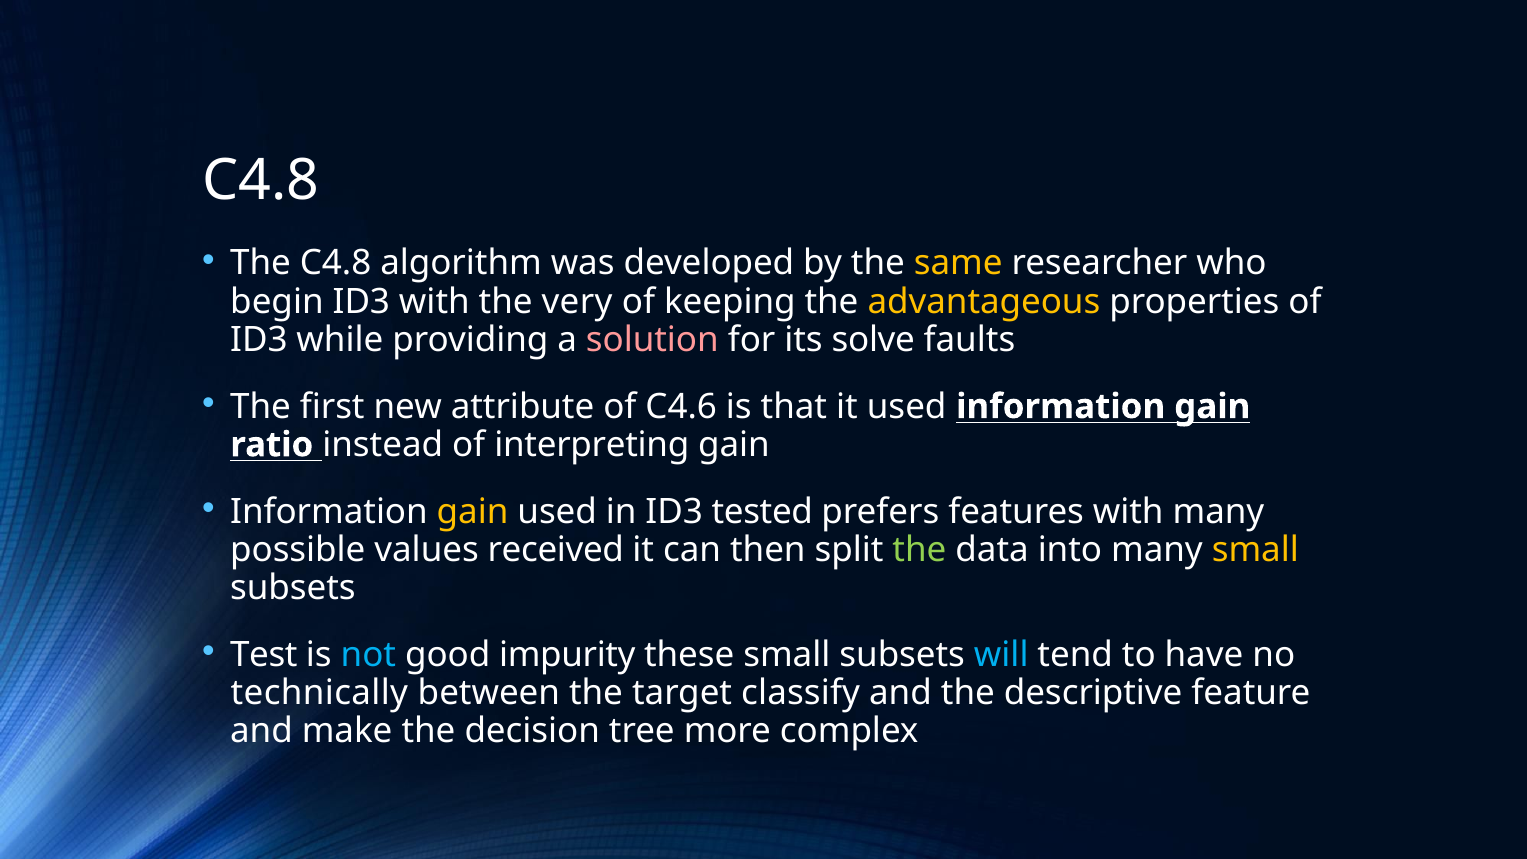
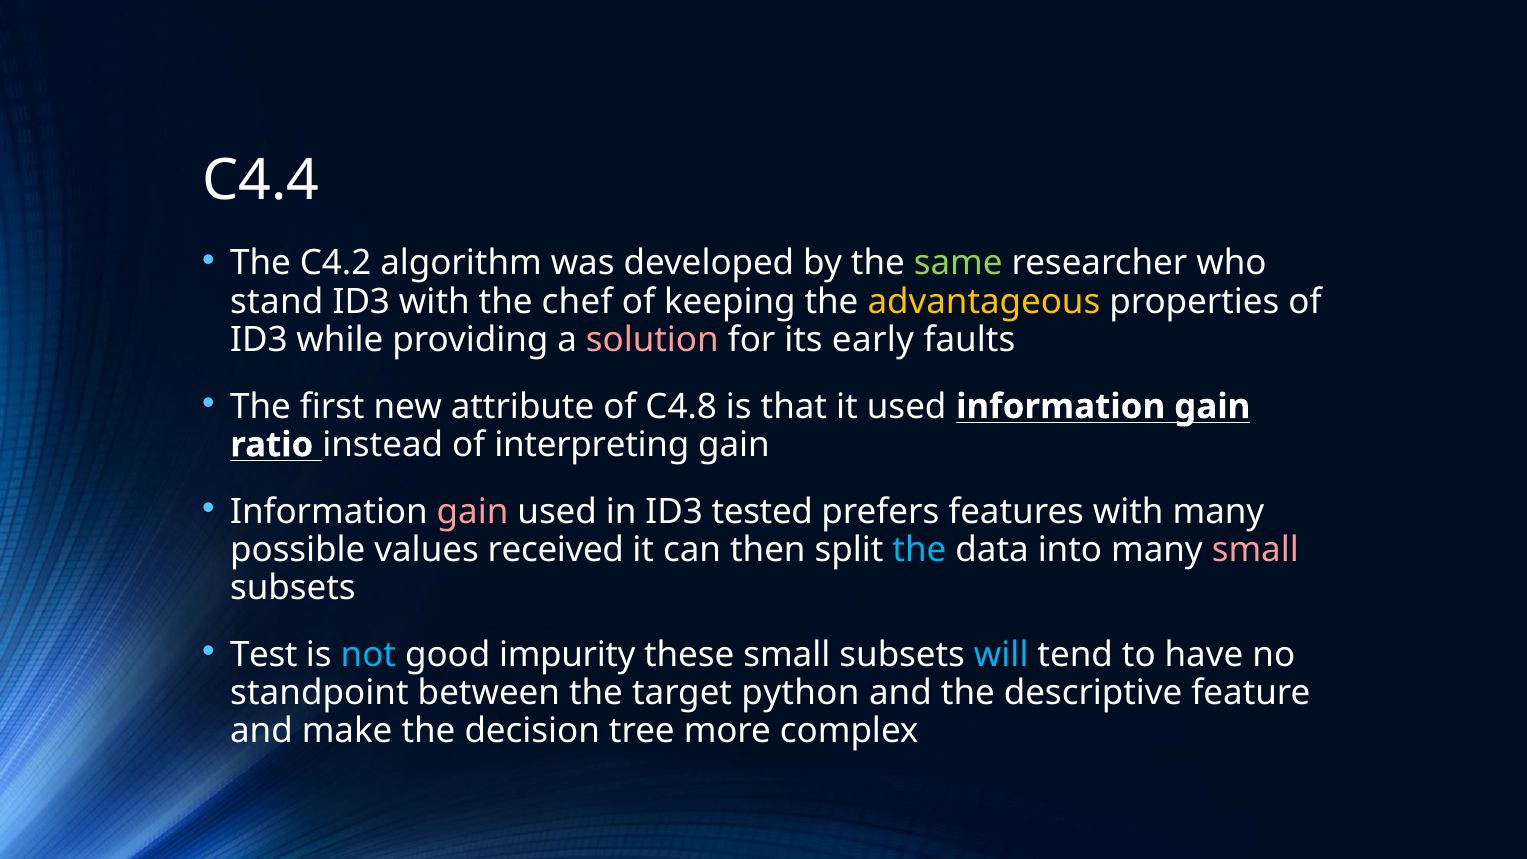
C4.8: C4.8 -> C4.4 (261, 181)
The C4.8: C4.8 -> C4.2 (336, 263)
same colour: yellow -> light green (958, 263)
begin: begin -> stand (277, 302)
very: very -> chef (577, 302)
solve: solve -> early (873, 340)
C4.6: C4.6 -> C4.8 (681, 407)
gain colour: yellow -> pink (473, 512)
the colour: light green -> light blue (919, 550)
small colour: yellow -> pink (1255, 550)
technically: technically -> standpoint (320, 693)
classify: classify -> python (801, 693)
